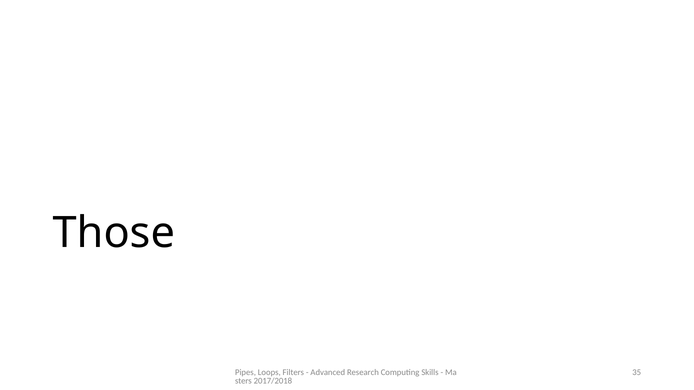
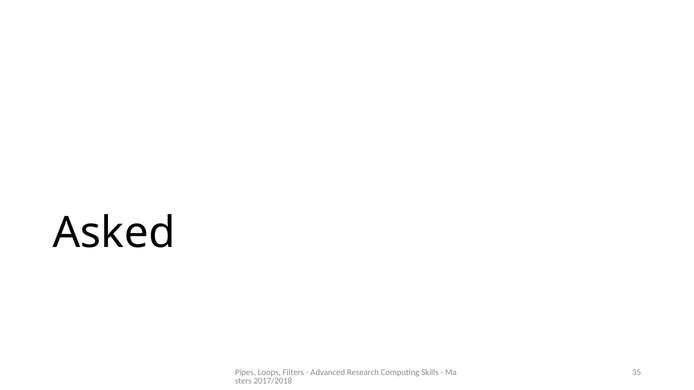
Those: Those -> Asked (114, 233)
